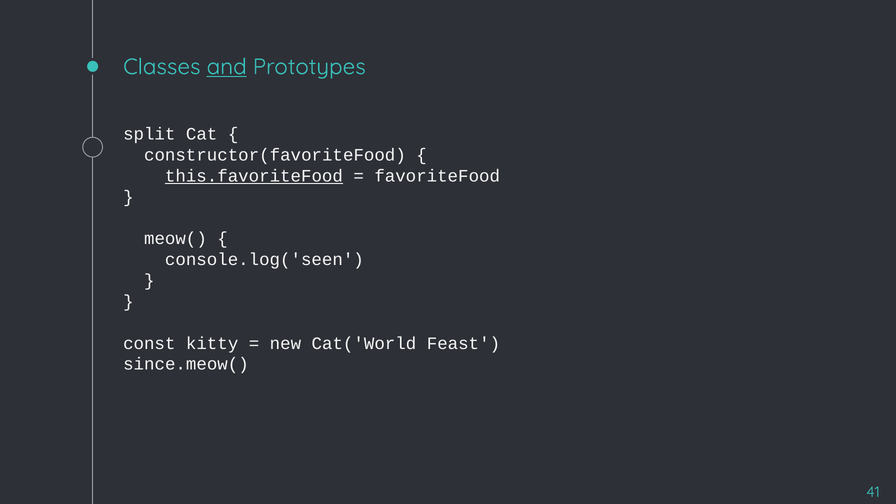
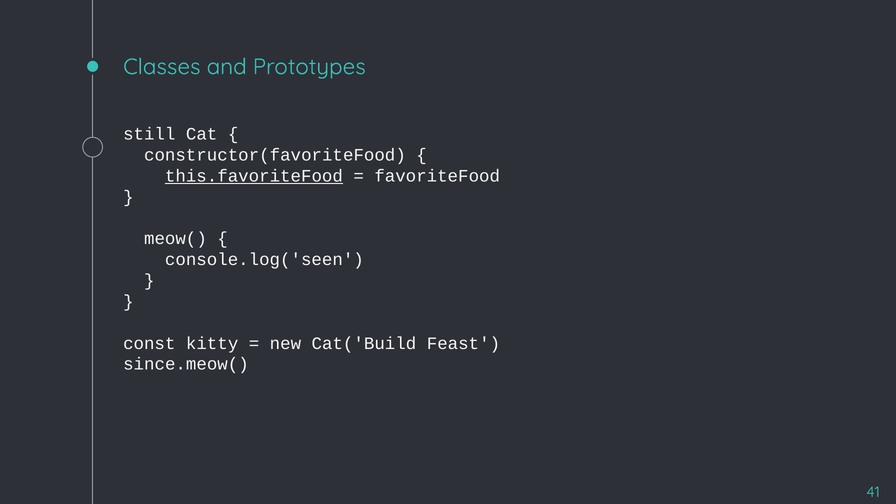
and underline: present -> none (227, 67)
split: split -> still (149, 134)
Cat('World: Cat('World -> Cat('Build (364, 343)
